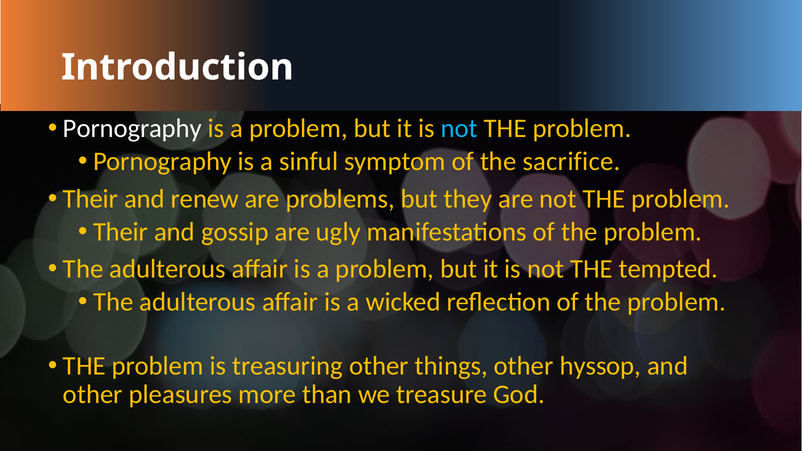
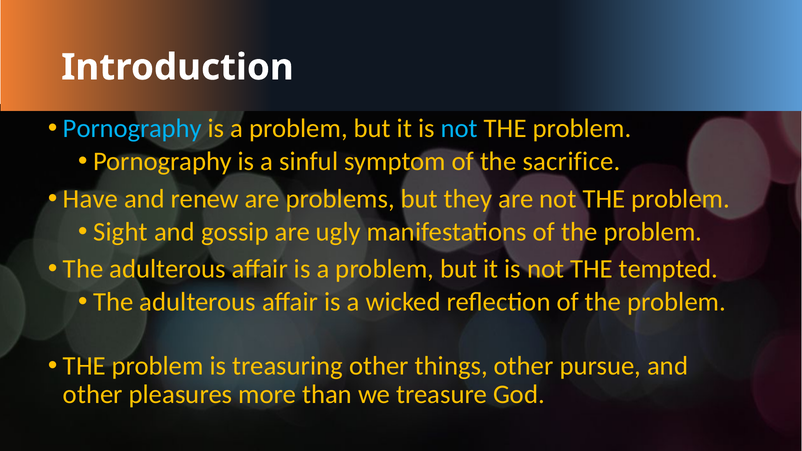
Pornography colour: white -> light blue (132, 129)
Their: Their -> Have (90, 199)
Their: Their -> Sight (120, 232)
hyssop: hyssop -> pursue (600, 366)
